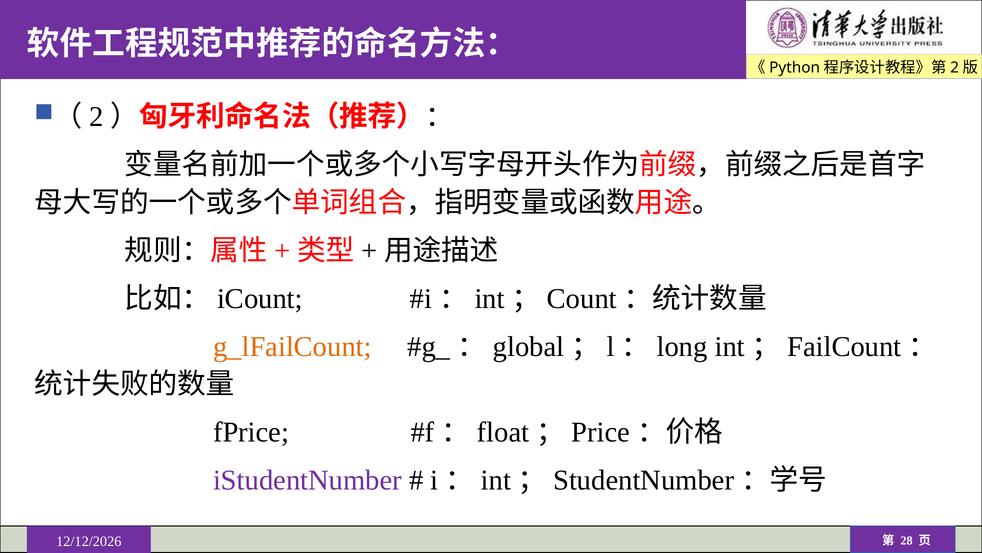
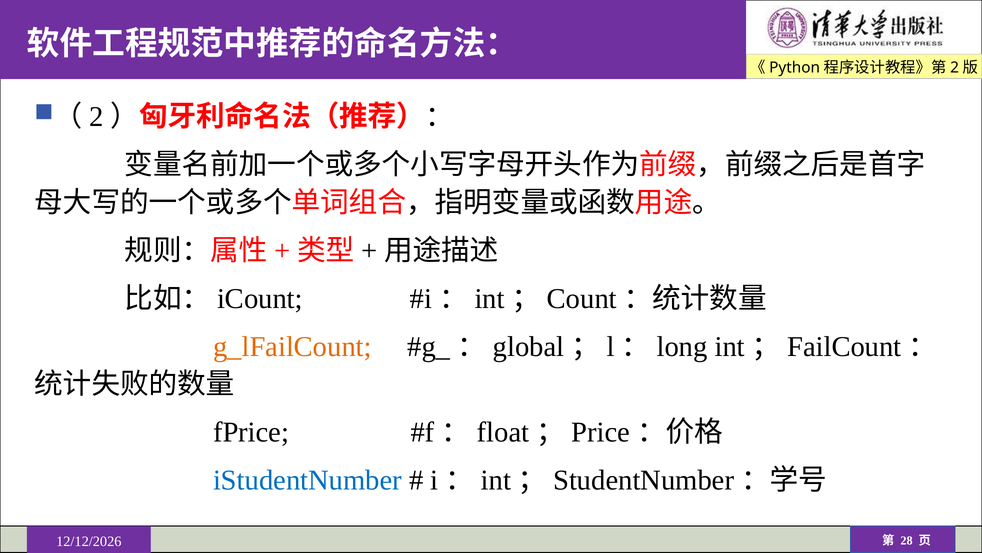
iStudentNumber colour: purple -> blue (307, 480)
